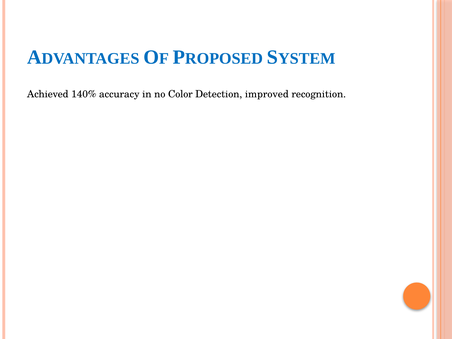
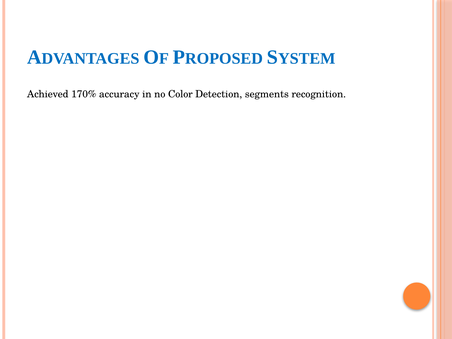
140%: 140% -> 170% (84, 94)
improved: improved -> segments (267, 94)
